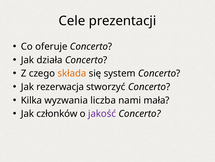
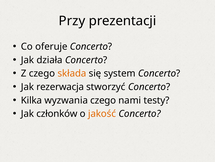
Cele: Cele -> Przy (72, 21)
wyzwania liczba: liczba -> czego (103, 100)
mała: mała -> testy (156, 100)
jakość colour: purple -> orange (102, 113)
